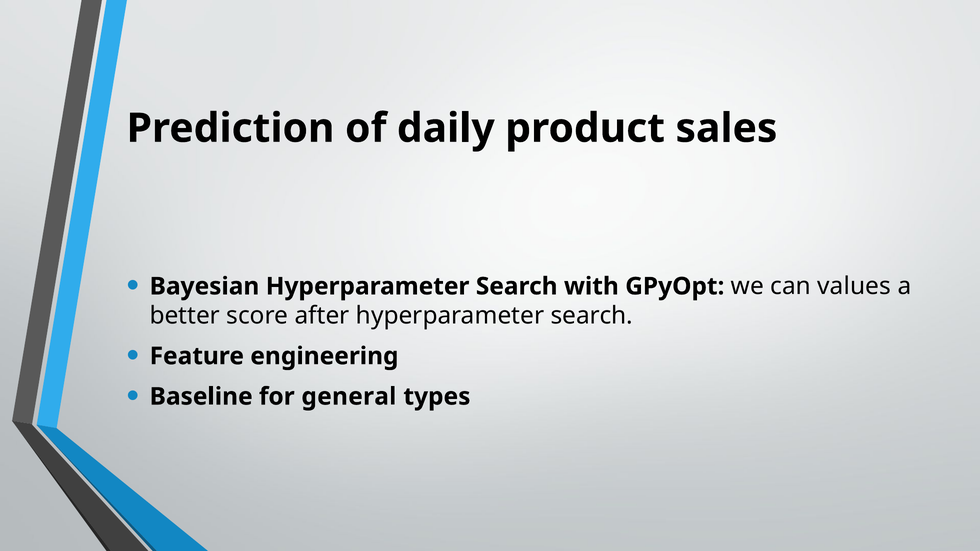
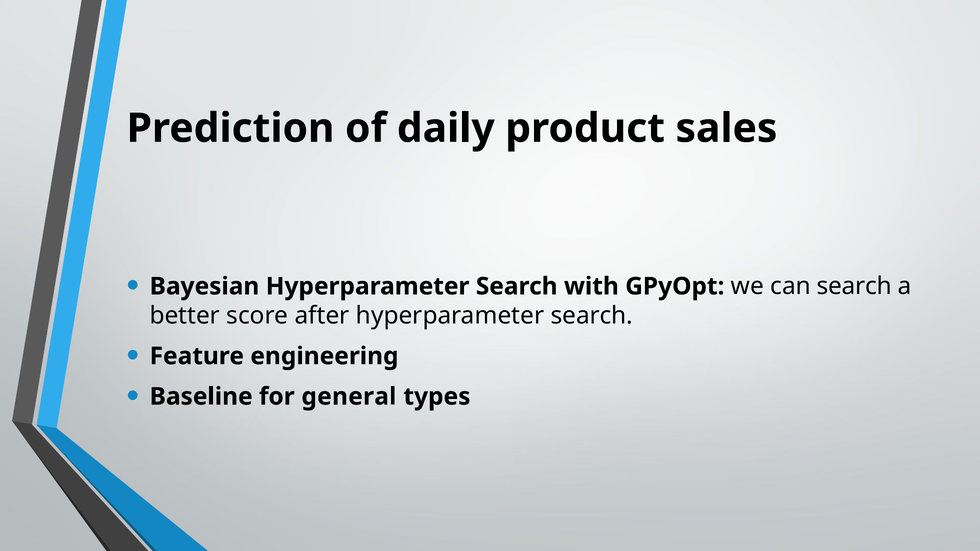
can values: values -> search (854, 286)
